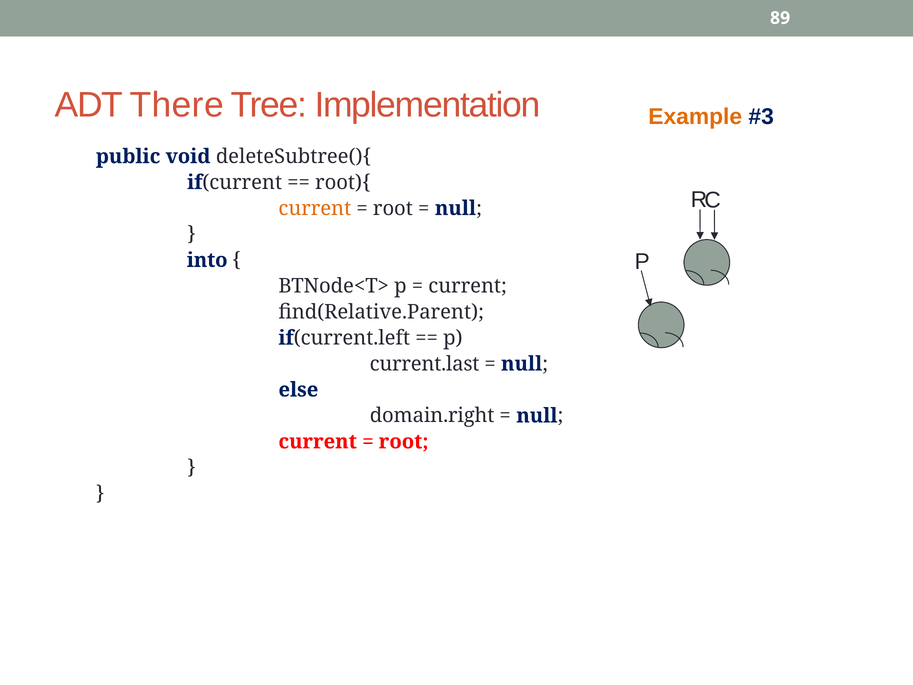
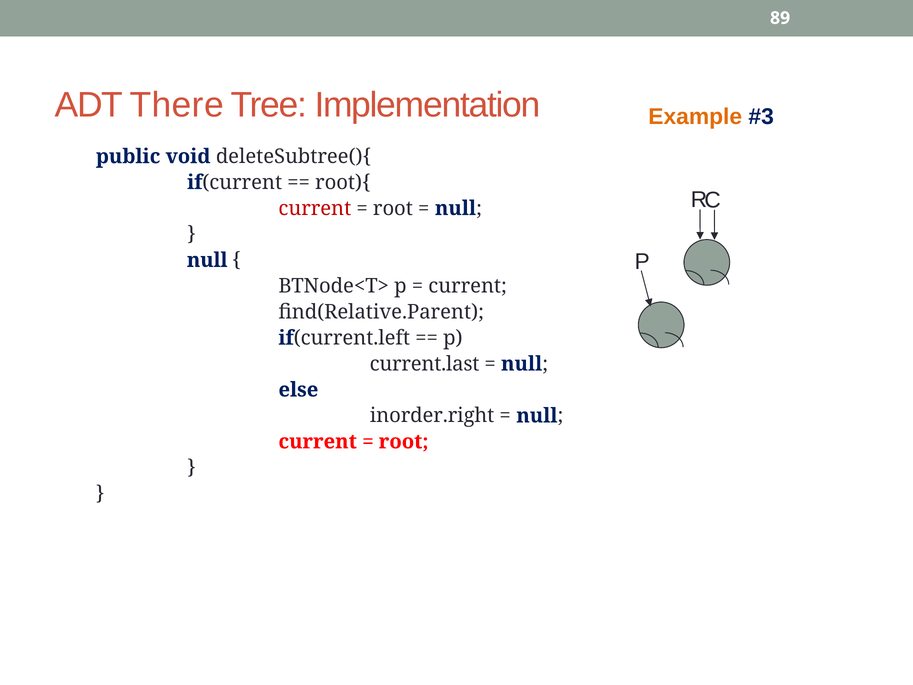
current colour: orange -> red (315, 208)
into: into -> null (207, 260)
domain.right: domain.right -> inorder.right (432, 416)
